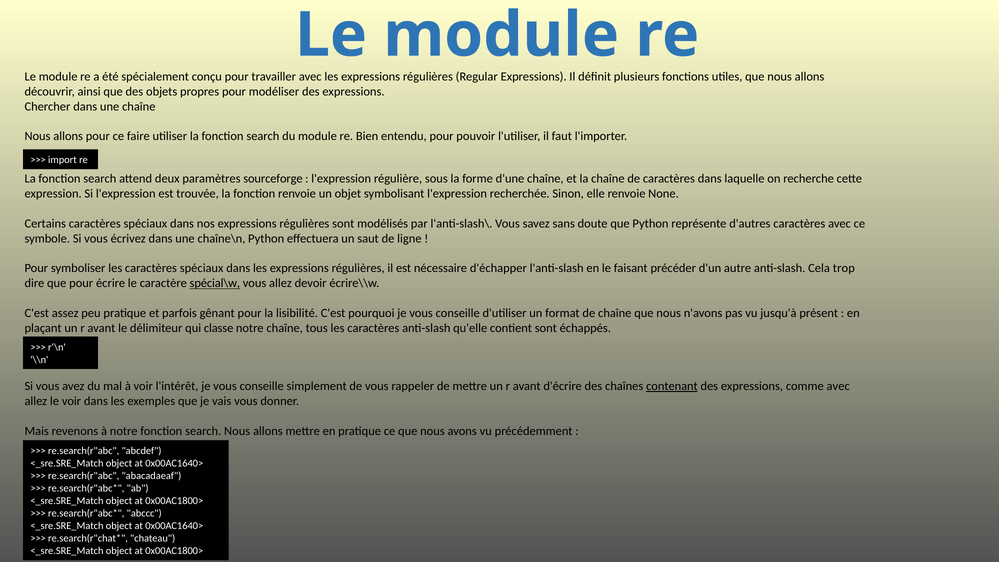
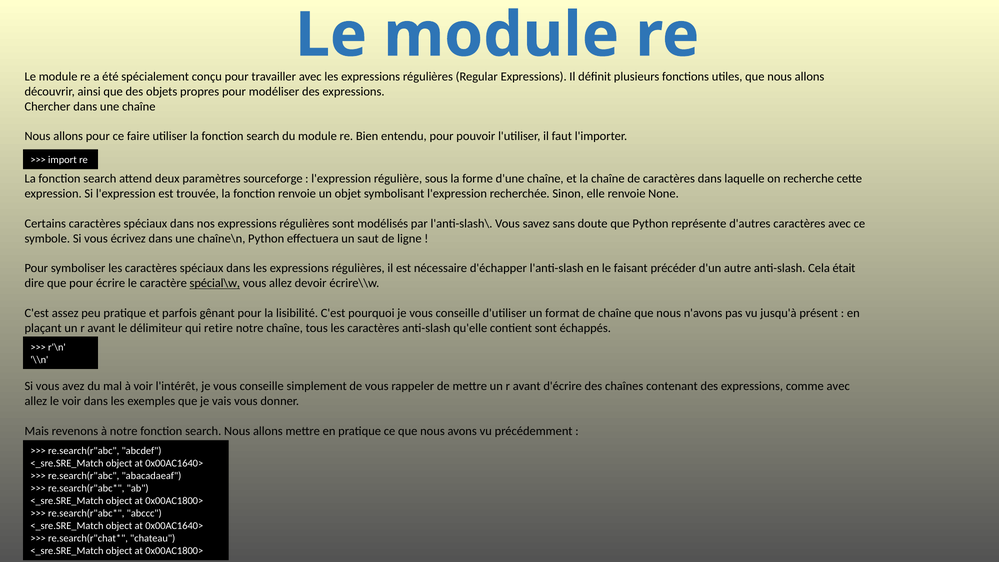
trop: trop -> était (844, 268)
classe: classe -> retire (218, 328)
contenant underline: present -> none (672, 386)
